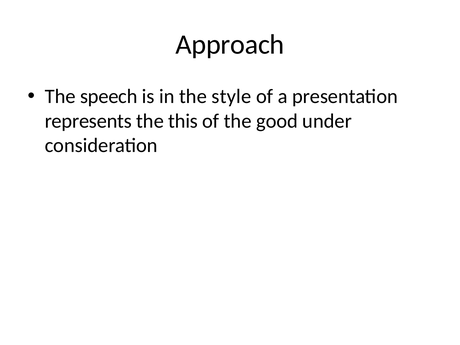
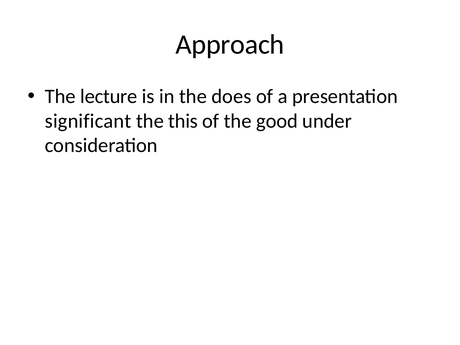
speech: speech -> lecture (109, 96)
style: style -> does (231, 96)
represents: represents -> significant (88, 121)
